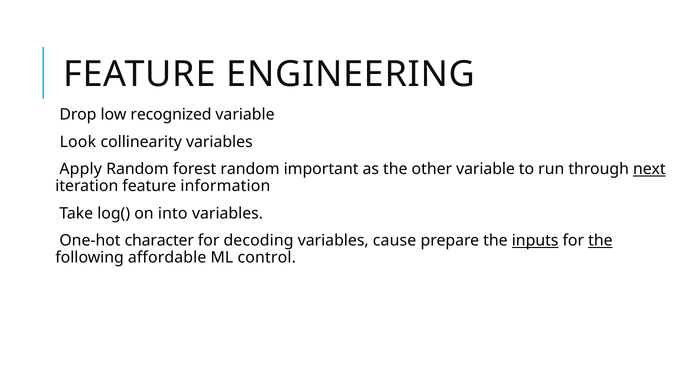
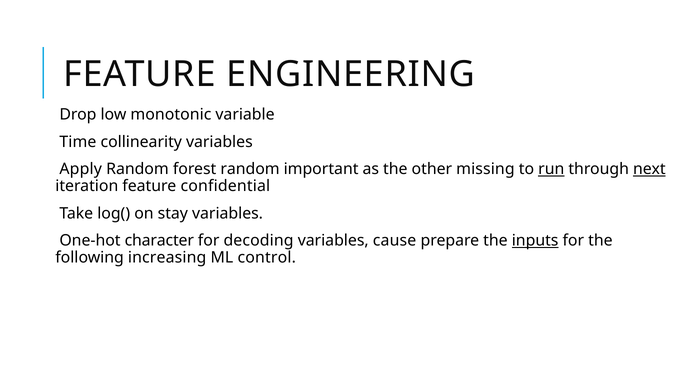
recognized: recognized -> monotonic (171, 115)
Look: Look -> Time (78, 142)
other variable: variable -> missing (485, 169)
run underline: none -> present (551, 169)
information: information -> confidential (225, 186)
into: into -> stay (173, 213)
the underline: present -> none (600, 241)
affordable: affordable -> increasing (167, 258)
